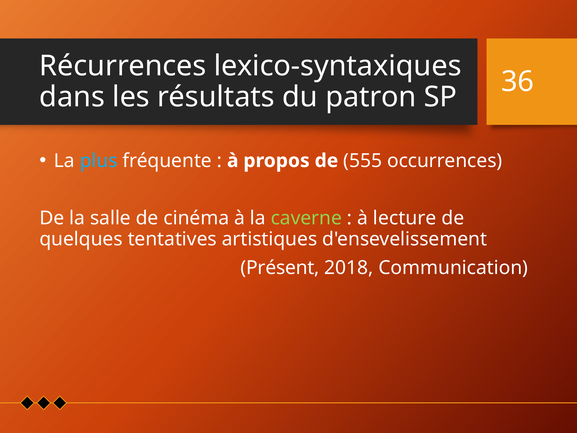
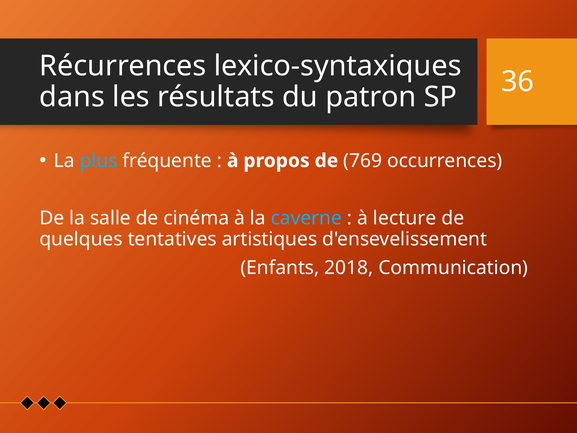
555: 555 -> 769 (363, 161)
caverne colour: light green -> light blue (306, 218)
Présent: Présent -> Enfants (280, 268)
